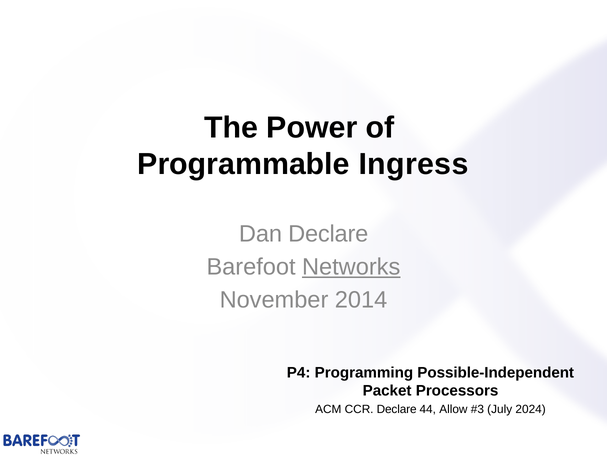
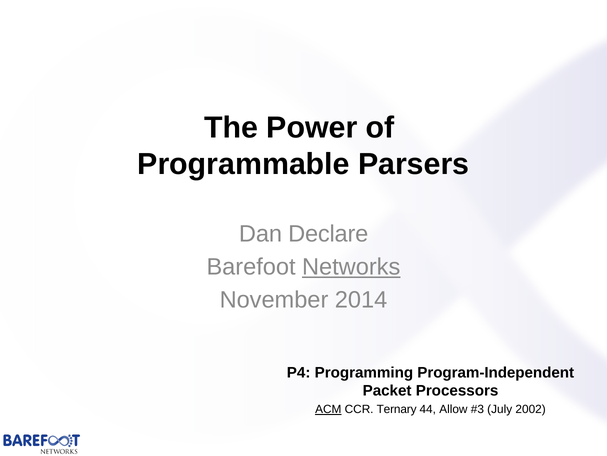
Ingress: Ingress -> Parsers (414, 164)
Possible-Independent: Possible-Independent -> Program-Independent (496, 372)
ACM underline: none -> present (328, 409)
CCR Declare: Declare -> Ternary (397, 409)
2024: 2024 -> 2002 (531, 409)
